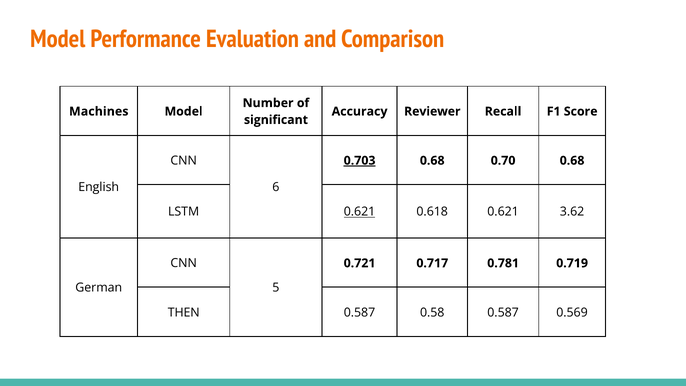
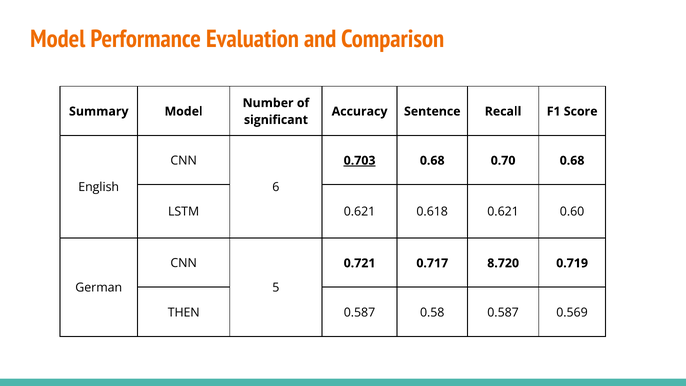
Machines: Machines -> Summary (99, 111)
Reviewer: Reviewer -> Sentence (432, 111)
0.621 underline: present -> none (360, 212)
3.62: 3.62 -> 0.60 (572, 212)
0.781: 0.781 -> 8.720 (503, 263)
